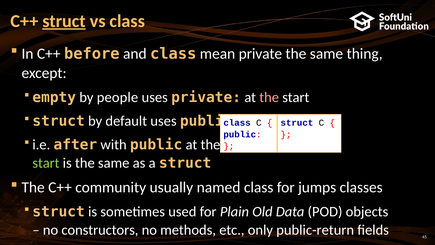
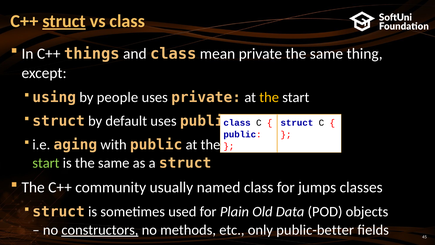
before: before -> things (92, 54)
empty: empty -> using (54, 97)
the colour: pink -> yellow (269, 97)
after: after -> aging (75, 145)
constructors underline: none -> present (100, 230)
public-return: public-return -> public-better (315, 230)
